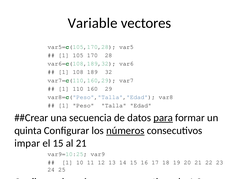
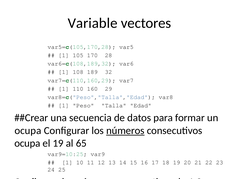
para underline: present -> none (163, 118)
quinta: quinta -> ocupa (28, 131)
impar: impar -> ocupa (27, 143)
el 15: 15 -> 19 (58, 143)
al 21: 21 -> 65 (81, 143)
